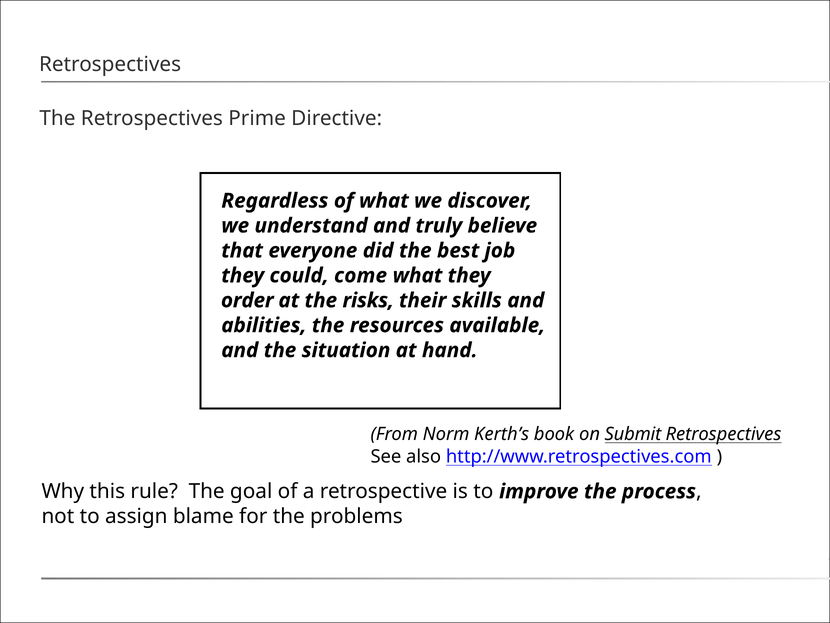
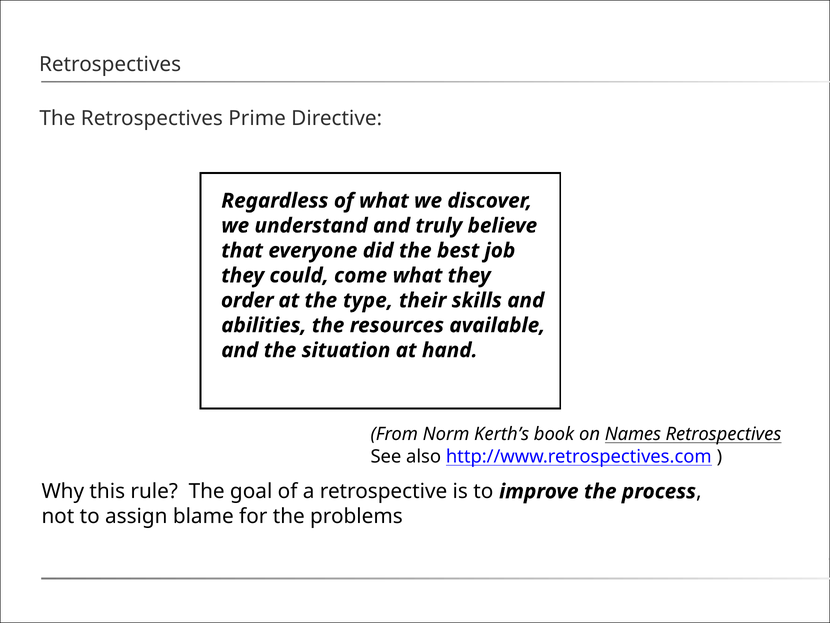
risks: risks -> type (368, 300)
Submit: Submit -> Names (633, 434)
